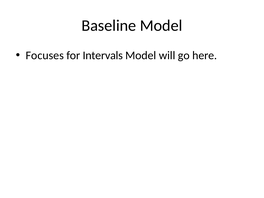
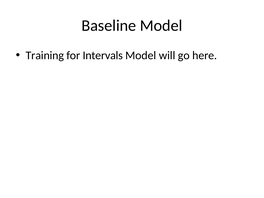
Focuses: Focuses -> Training (45, 55)
